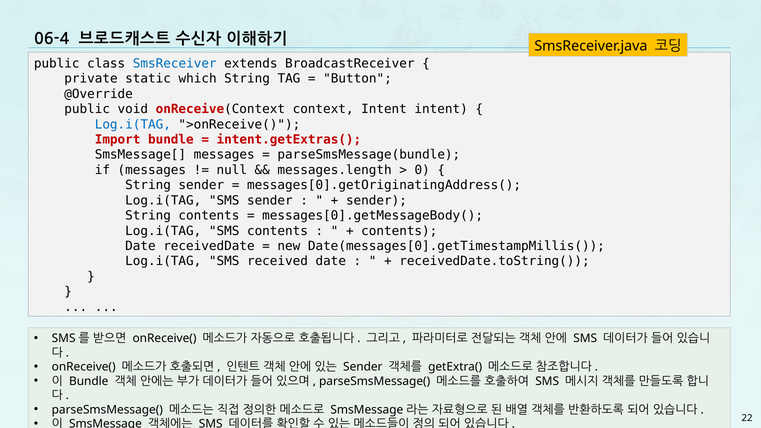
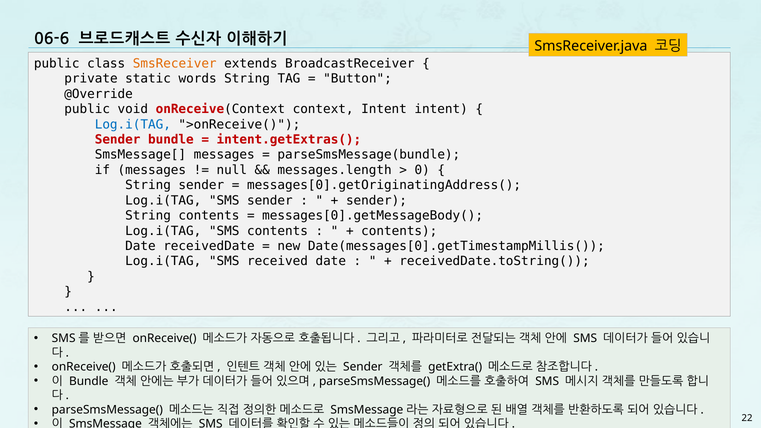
06-4: 06-4 -> 06-6 (52, 39)
SmsReceiver colour: blue -> orange (175, 64)
which: which -> words (198, 79)
Import: Import -> Sender (118, 140)
